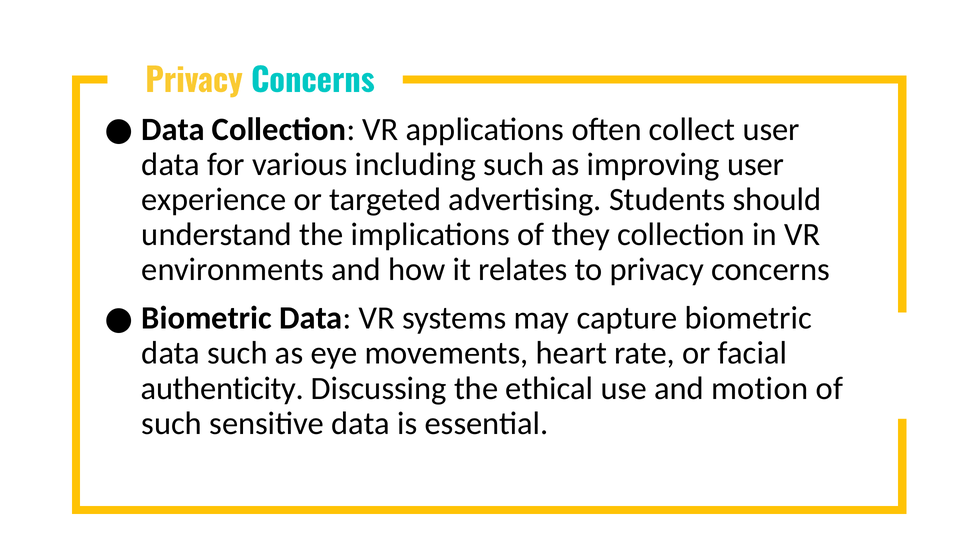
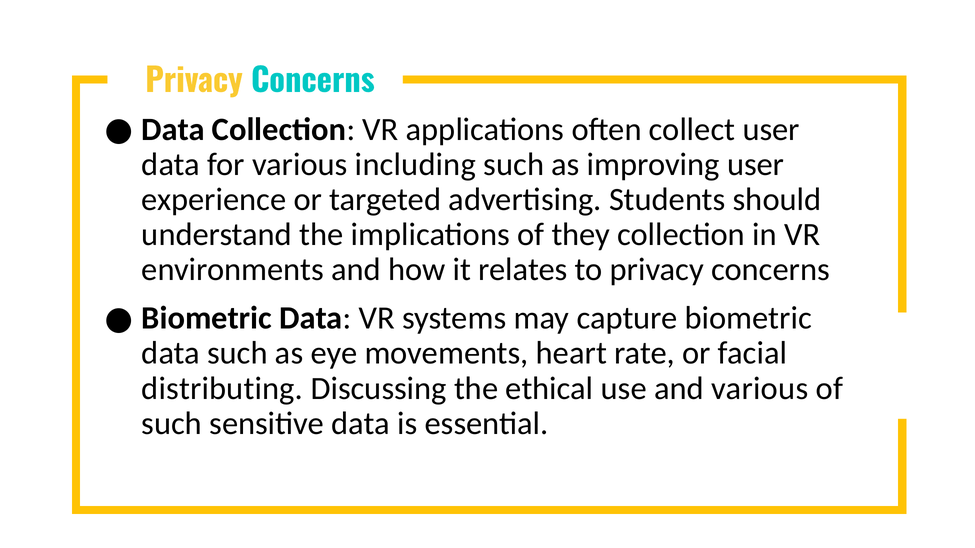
authenticity: authenticity -> distributing (222, 389)
and motion: motion -> various (760, 389)
